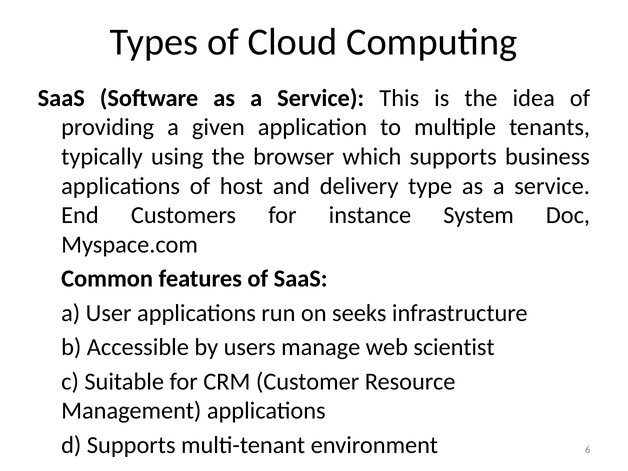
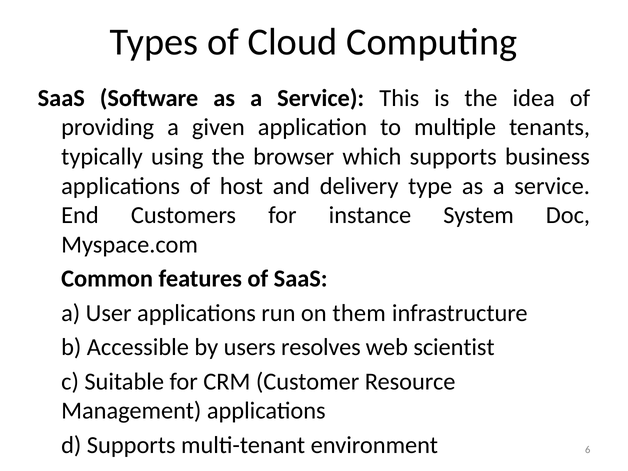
seeks: seeks -> them (359, 313)
manage: manage -> resolves (321, 347)
